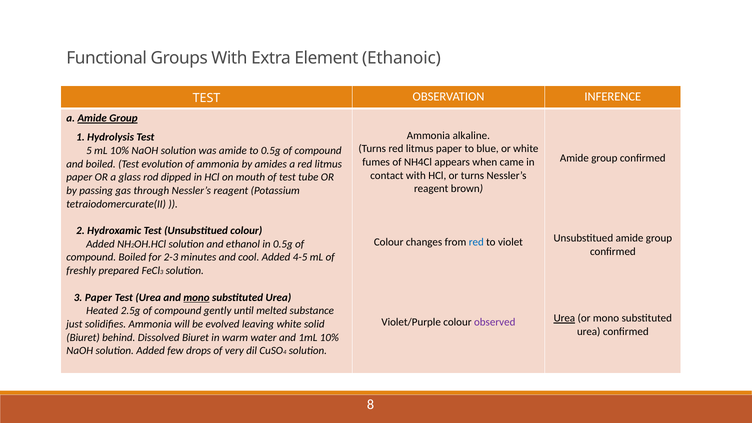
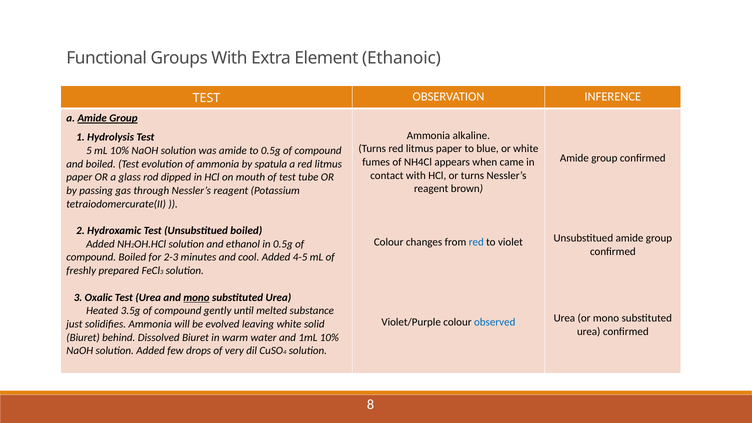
amides: amides -> spatula (271, 164)
Unsubstitued colour: colour -> boiled (246, 231)
3 Paper: Paper -> Oxalic (99, 297)
2.5g: 2.5g -> 3.5g (131, 311)
Urea underline: present -> none (564, 318)
observed colour: purple -> blue (495, 322)
